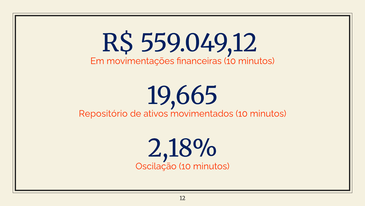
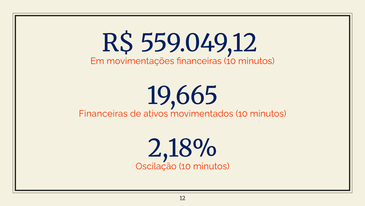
Repositório: Repositório -> Financeiras (103, 113)
